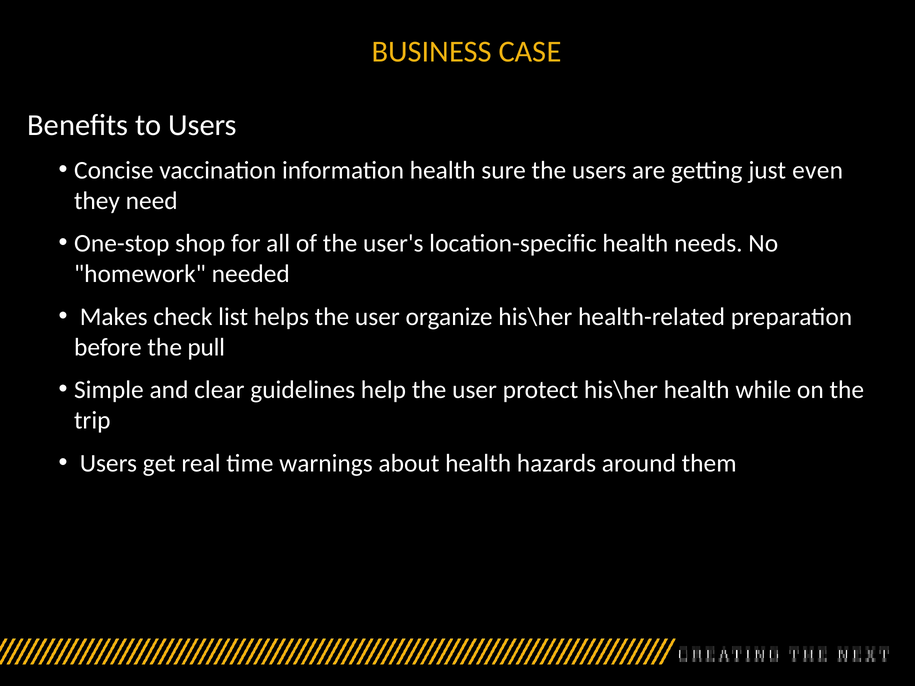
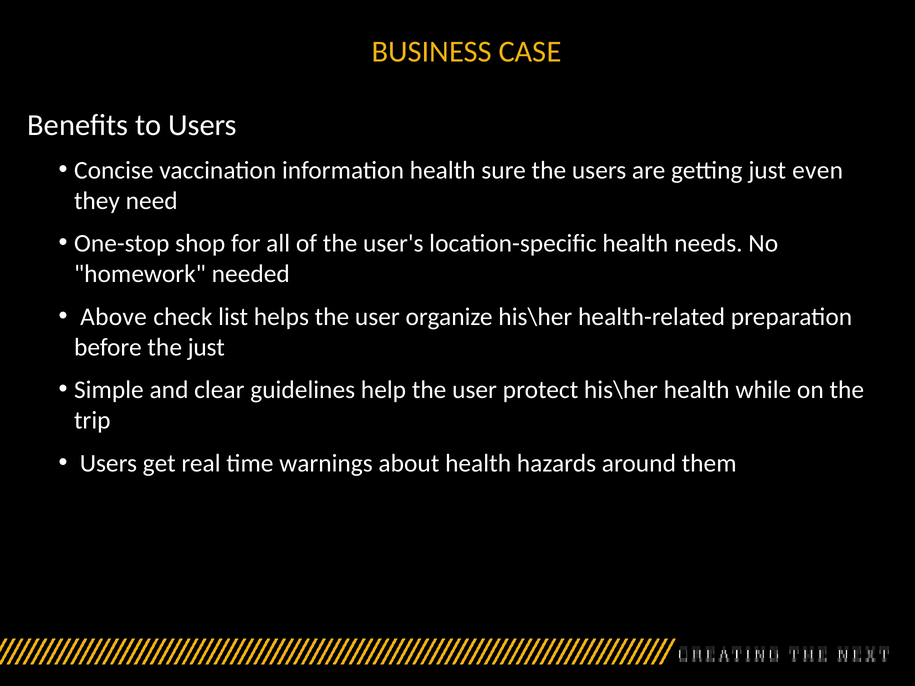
Makes: Makes -> Above (114, 317)
the pull: pull -> just (206, 347)
